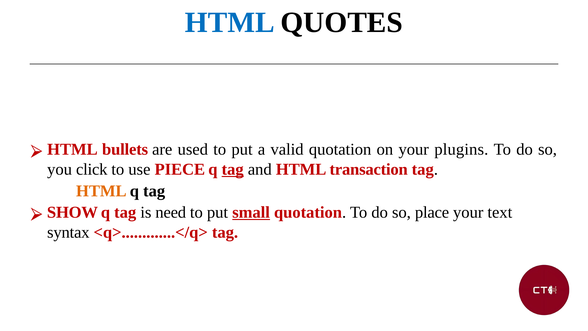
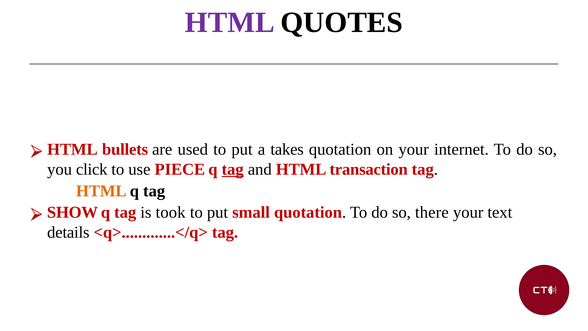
HTML colour: blue -> purple (230, 22)
valid: valid -> takes (287, 149)
plugins: plugins -> internet (461, 149)
need: need -> took (171, 212)
small underline: present -> none (251, 212)
place: place -> there (432, 212)
syntax: syntax -> details (68, 232)
